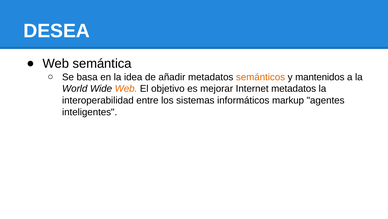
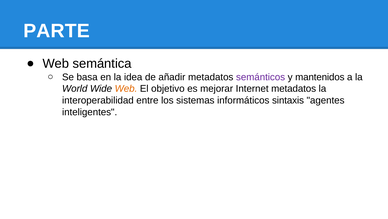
DESEA: DESEA -> PARTE (57, 31)
semánticos colour: orange -> purple (261, 77)
markup: markup -> sintaxis (288, 100)
